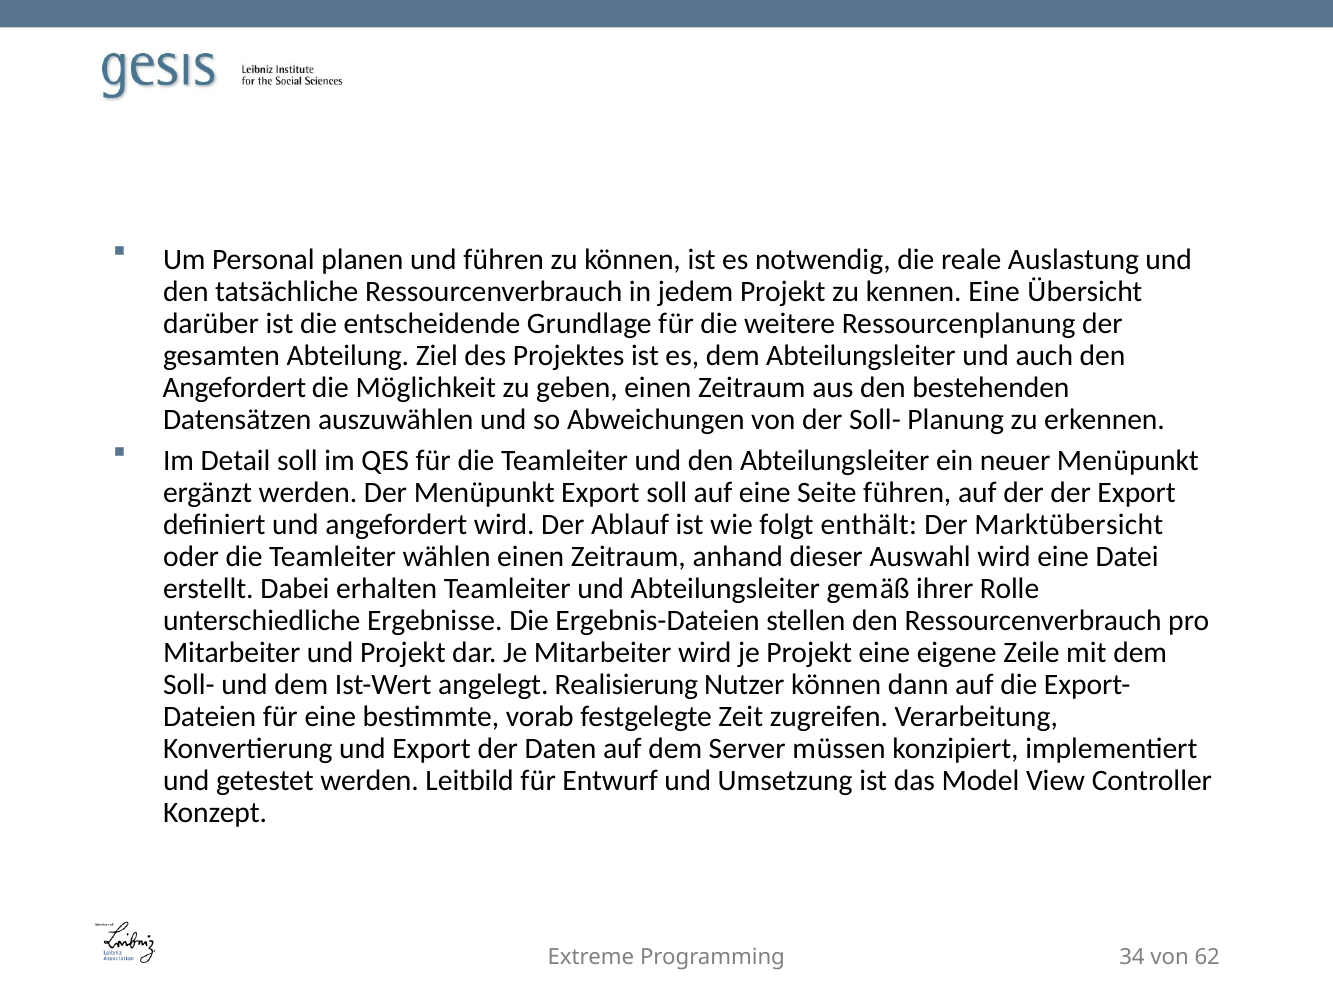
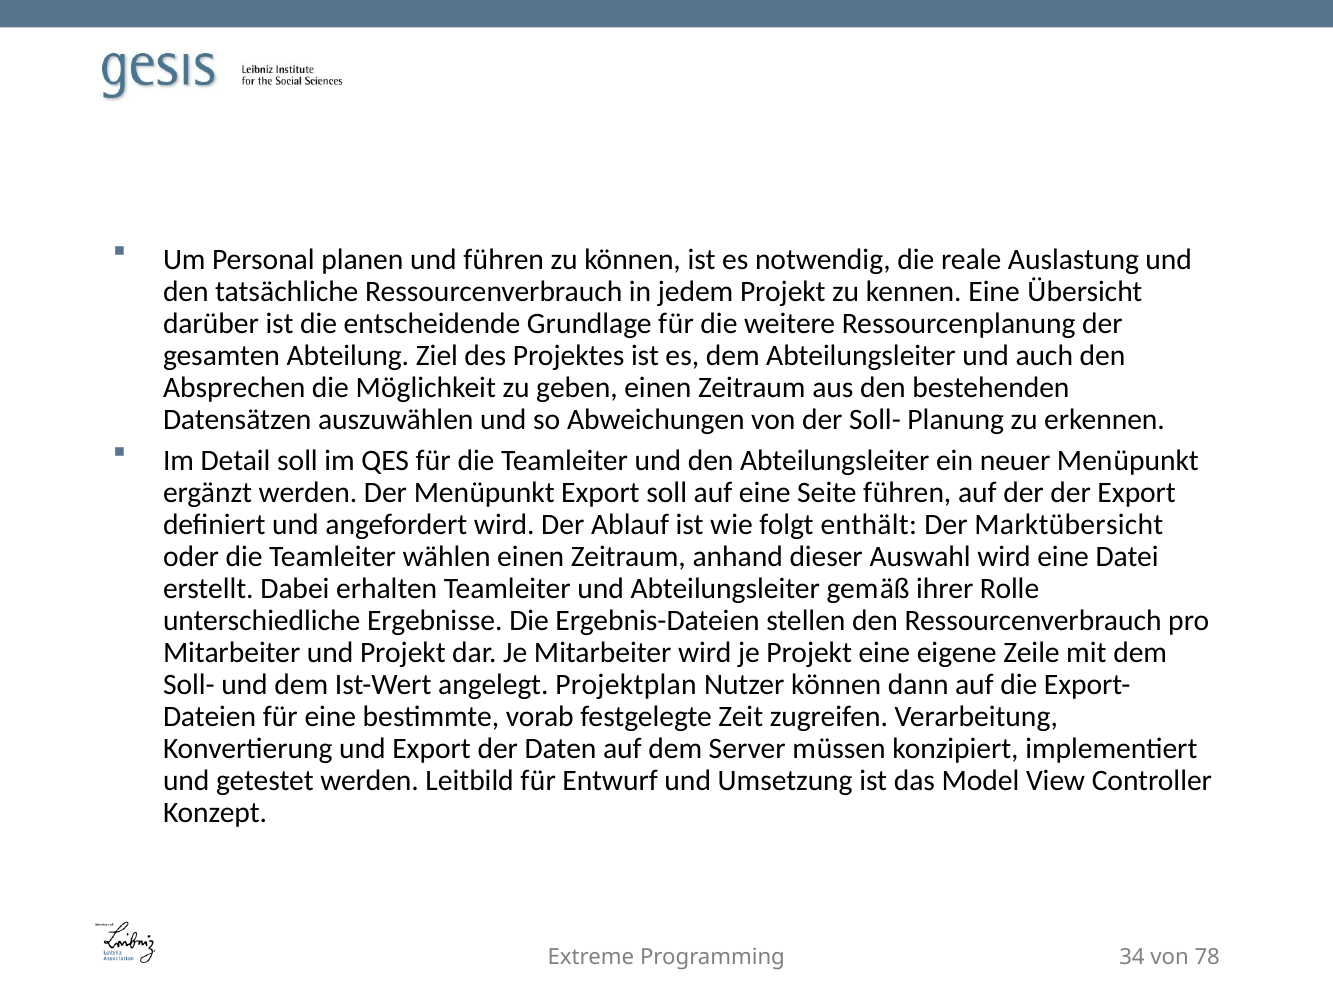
Angefordert: Angefordert -> Absprechen (234, 388)
Realisierung: Realisierung -> Projektplan (626, 685)
62: 62 -> 78 (1207, 957)
